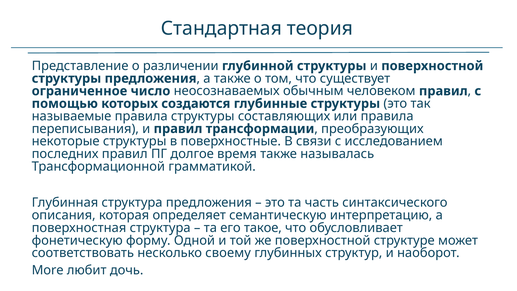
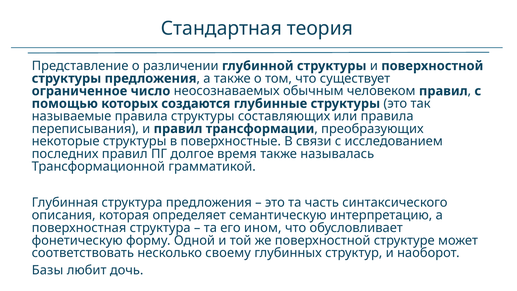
такое: такое -> ином (263, 228)
More: More -> Базы (48, 270)
